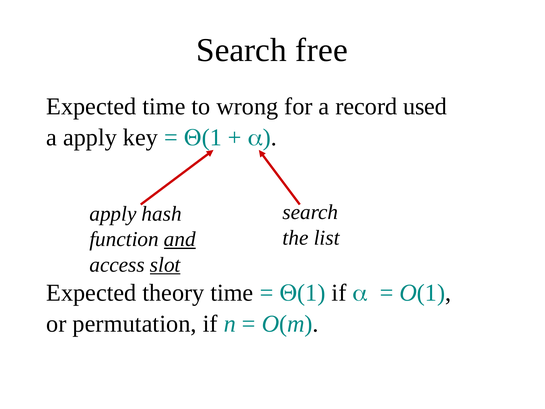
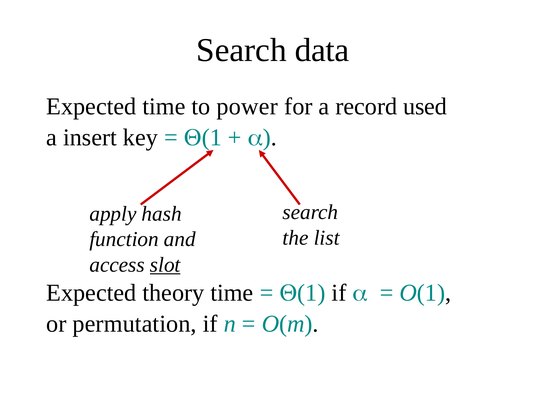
free: free -> data (322, 50)
wrong: wrong -> power (247, 106)
a apply: apply -> insert (90, 138)
and underline: present -> none (180, 239)
